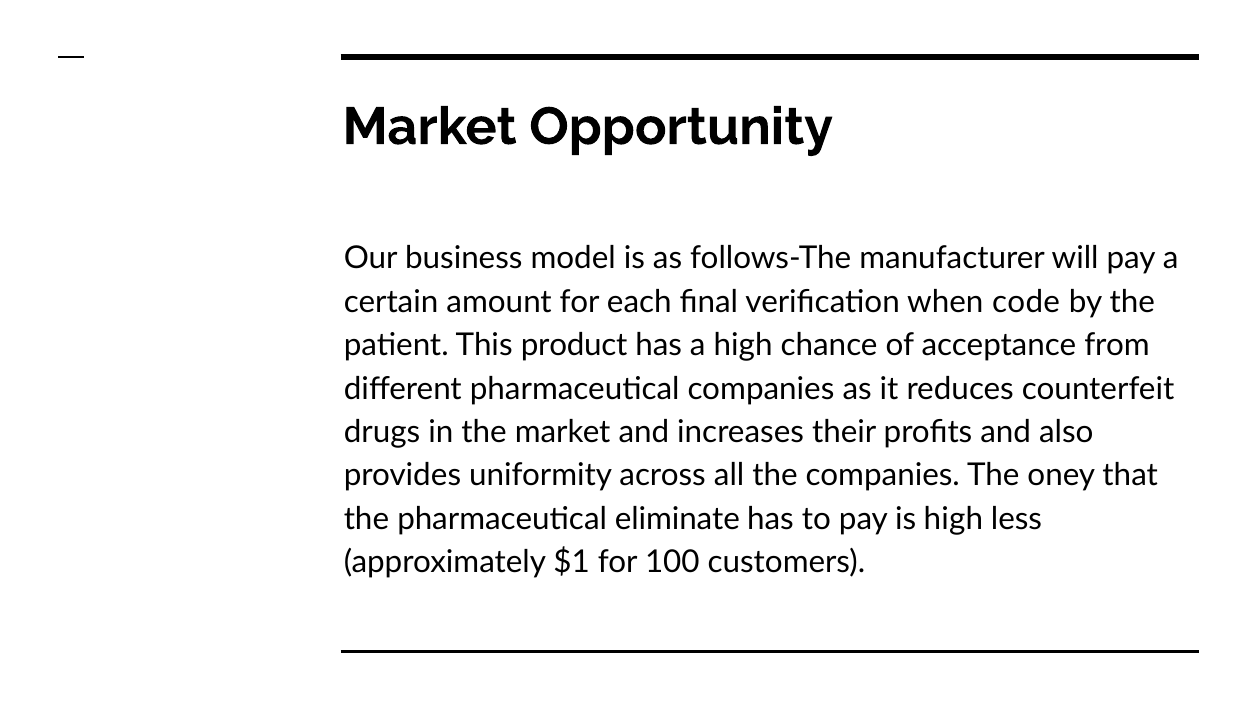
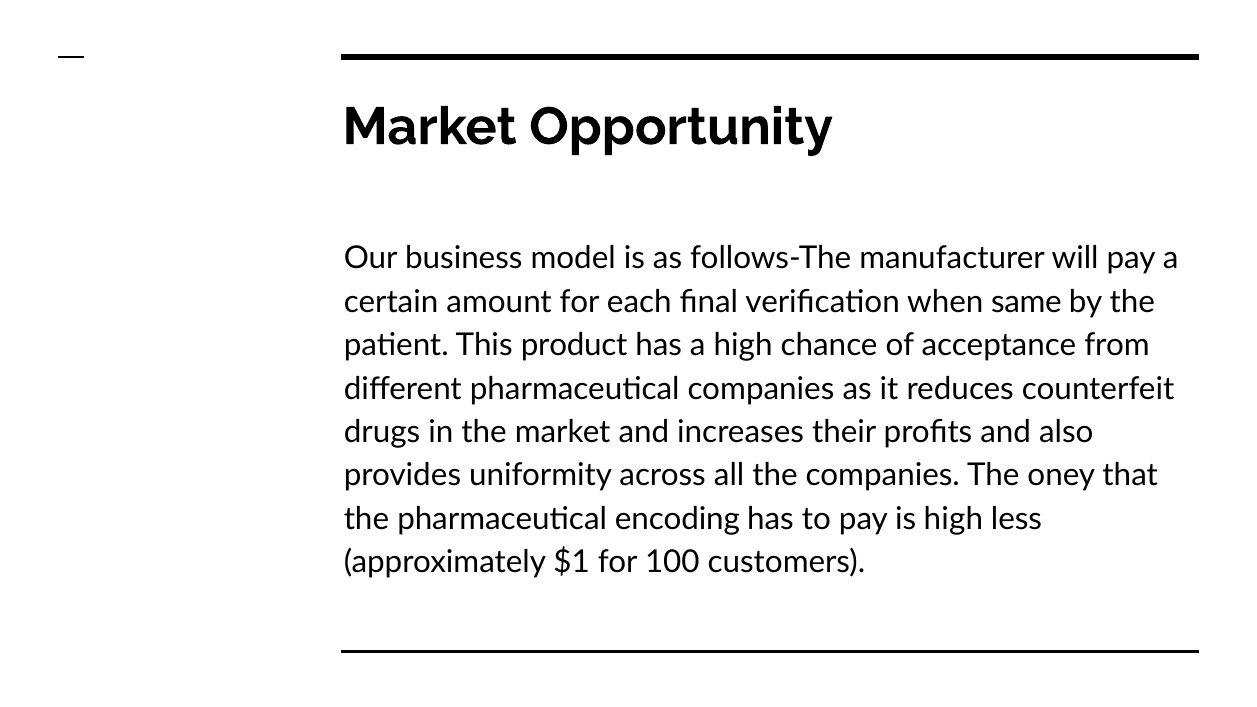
code: code -> same (1026, 302)
eliminate: eliminate -> encoding (677, 519)
